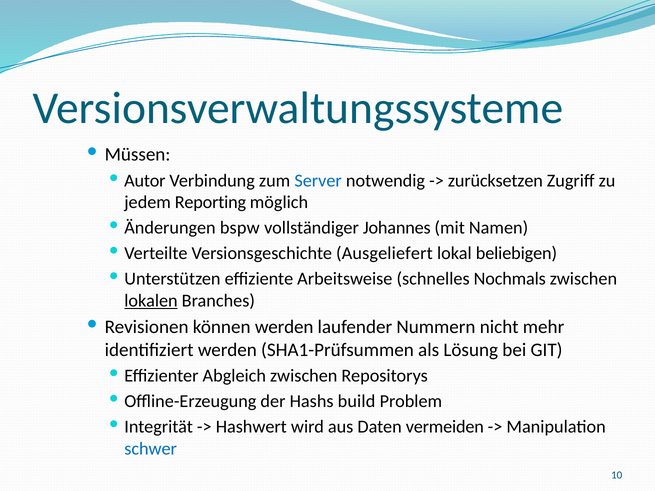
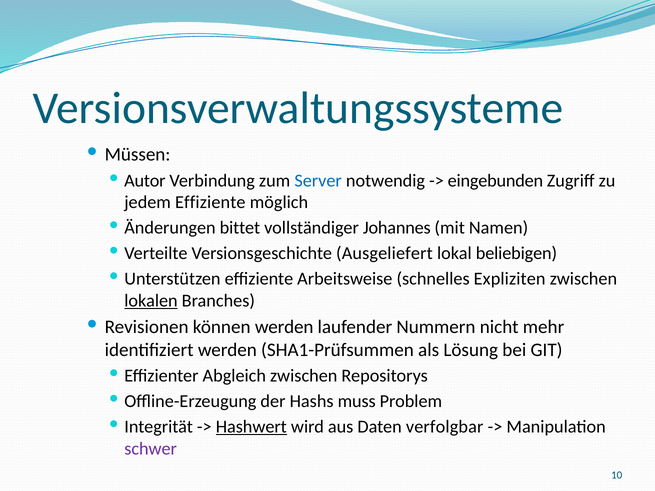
zurücksetzen: zurücksetzen -> eingebunden (495, 181)
jedem Reporting: Reporting -> Effiziente (210, 203)
bspw: bspw -> bittet (240, 228)
Nochmals: Nochmals -> Expliziten (510, 279)
build: build -> muss (357, 402)
Hashwert underline: none -> present (251, 427)
vermeiden: vermeiden -> verfolgbar (445, 427)
schwer colour: blue -> purple (151, 449)
